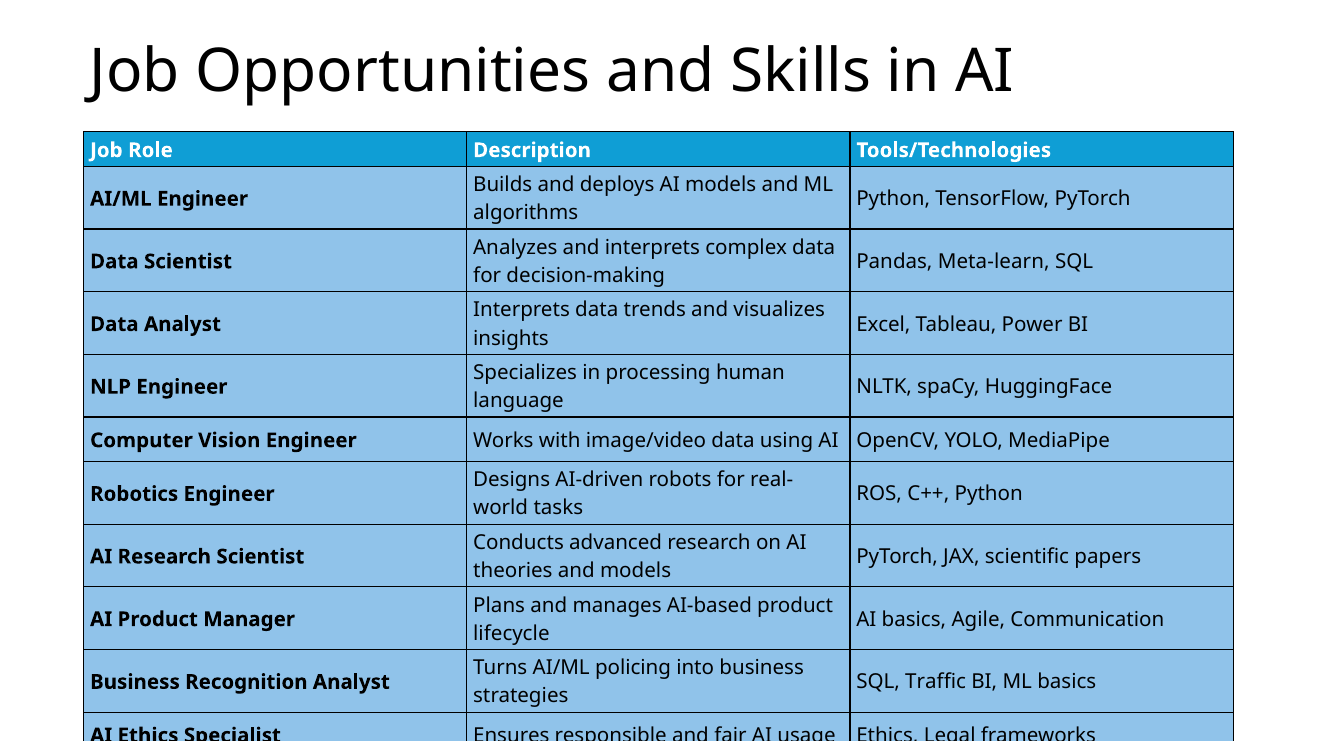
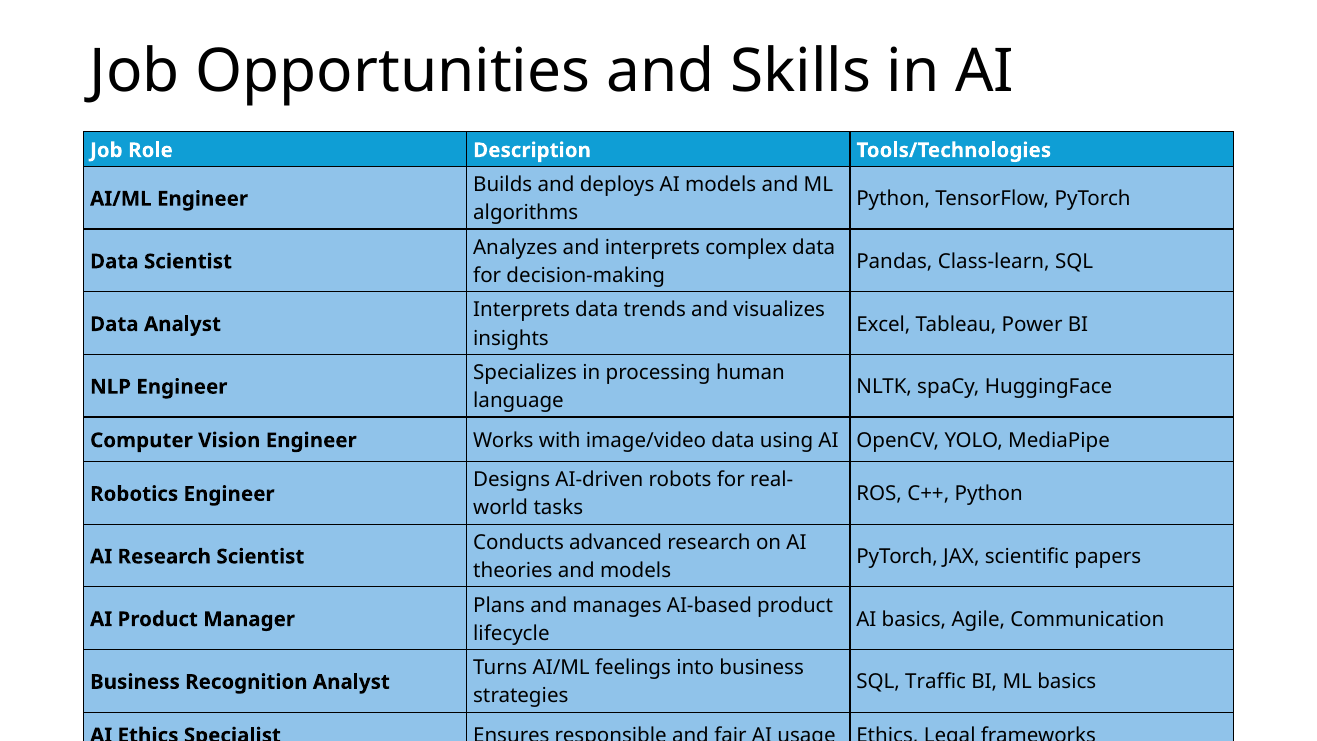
Meta-learn: Meta-learn -> Class-learn (994, 261)
policing: policing -> feelings (633, 668)
